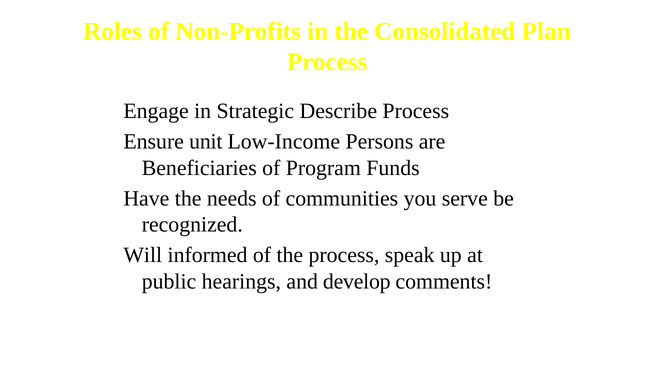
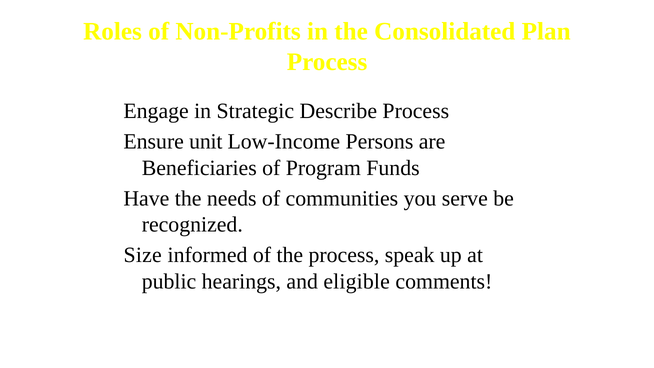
Will: Will -> Size (143, 255)
develop: develop -> eligible (357, 281)
